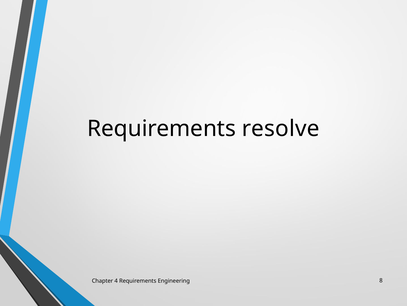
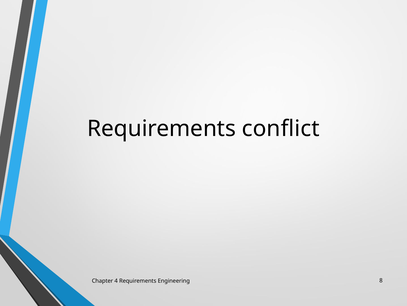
resolve: resolve -> conflict (281, 128)
